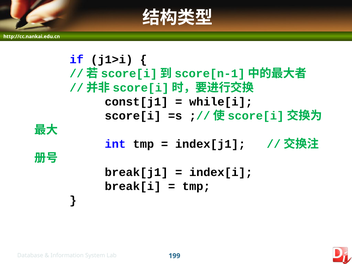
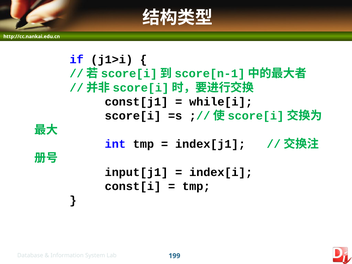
break[j1: break[j1 -> input[j1 (136, 172)
break[i: break[i -> const[i (133, 186)
